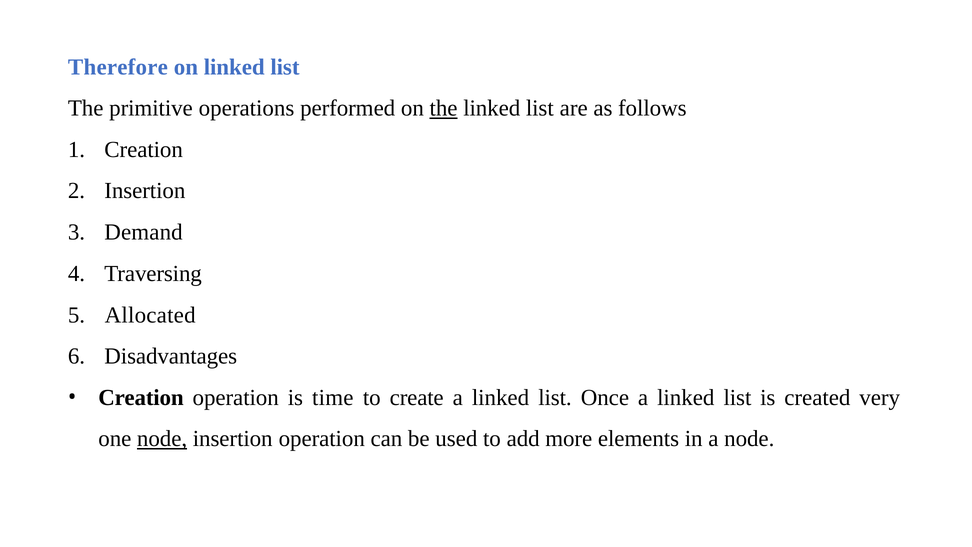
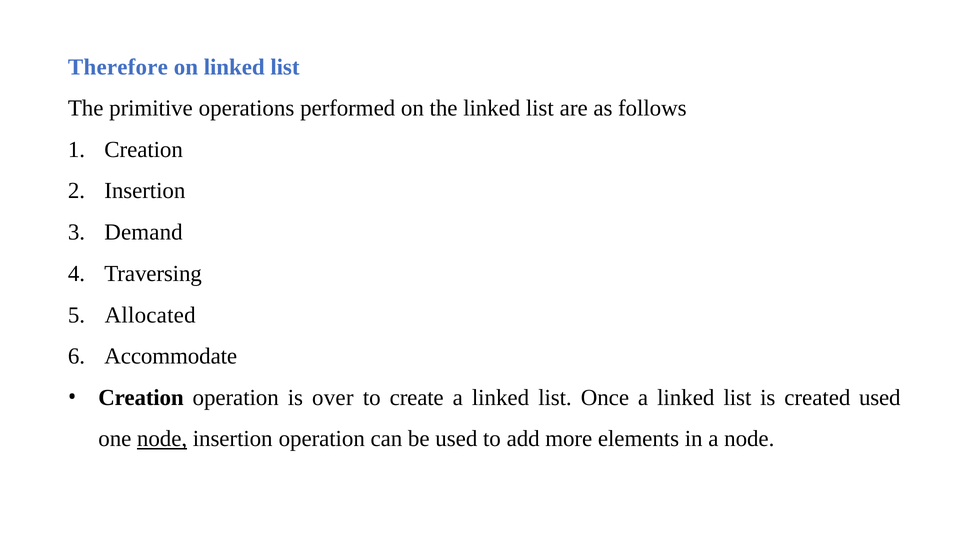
the underline: present -> none (444, 108)
Disadvantages: Disadvantages -> Accommodate (171, 356)
time: time -> over (333, 397)
created very: very -> used (880, 397)
